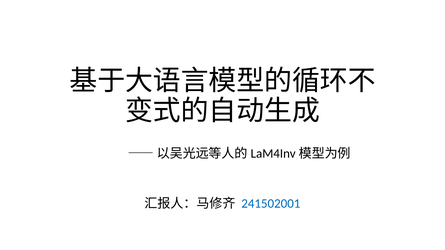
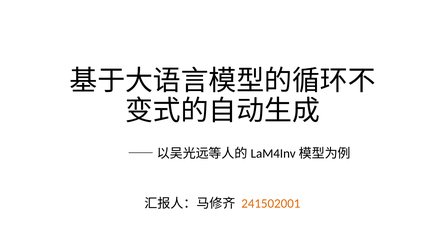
241502001 colour: blue -> orange (271, 204)
